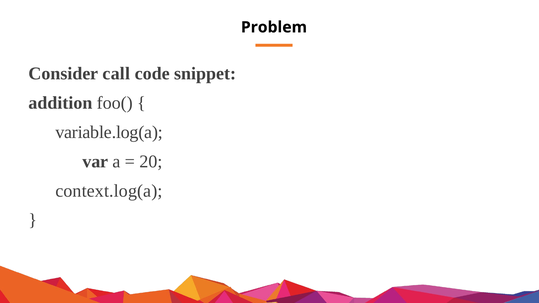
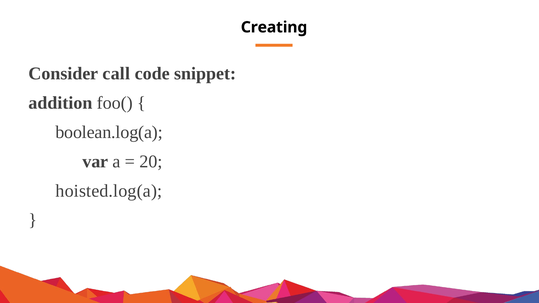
Problem: Problem -> Creating (274, 27)
variable.log(a: variable.log(a -> boolean.log(a (109, 132)
context.log(a: context.log(a -> hoisted.log(a (109, 191)
